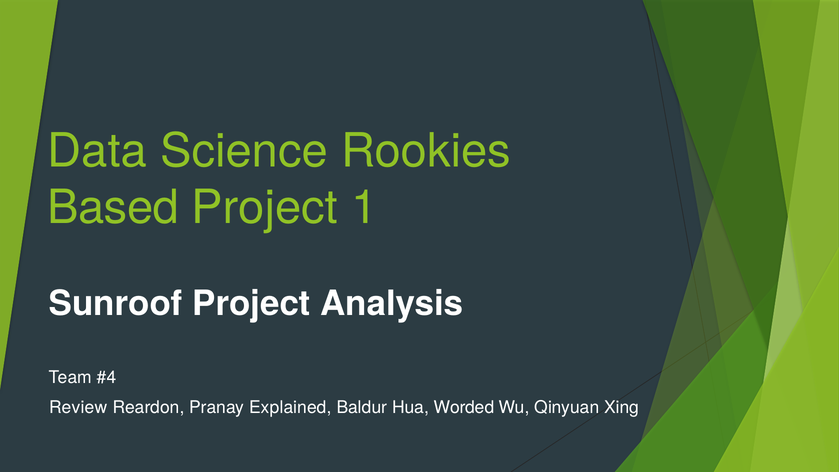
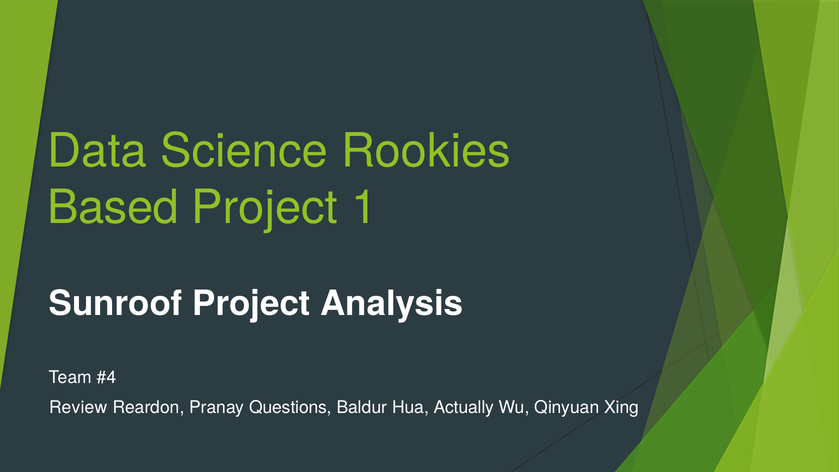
Explained: Explained -> Questions (290, 407)
Worded: Worded -> Actually (464, 407)
